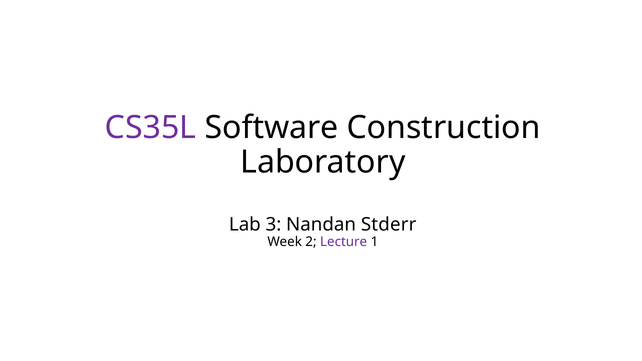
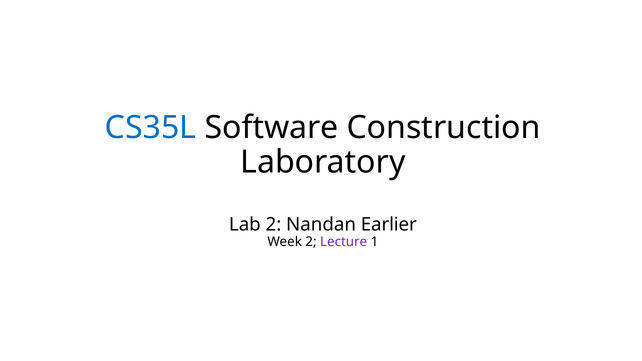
CS35L colour: purple -> blue (151, 128)
Lab 3: 3 -> 2 (273, 225)
Stderr: Stderr -> Earlier (389, 225)
